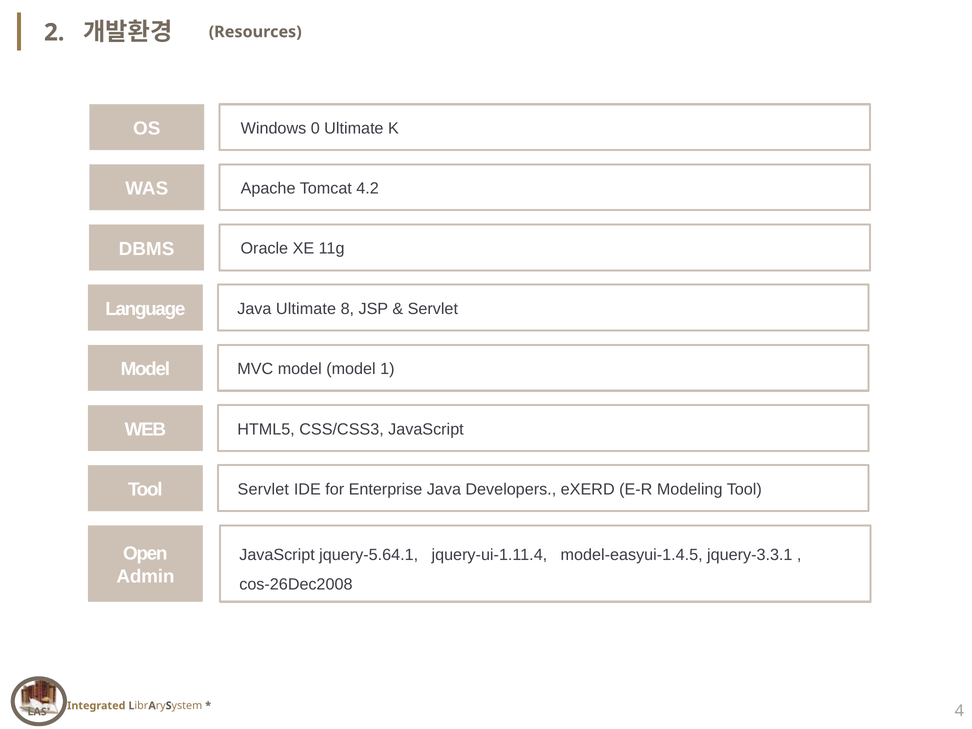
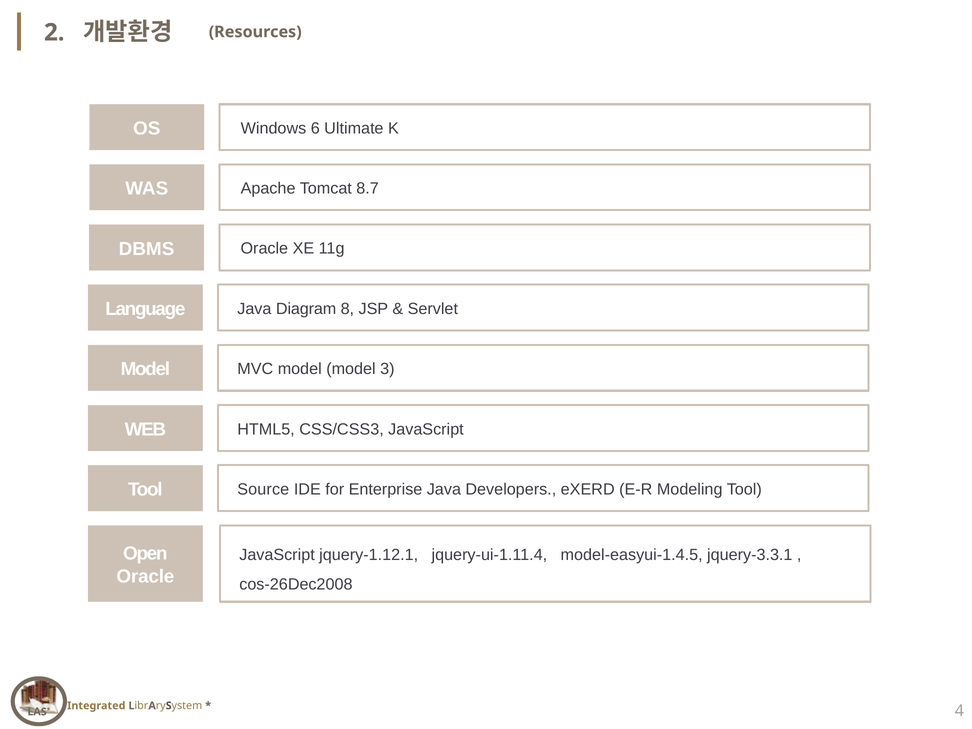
0: 0 -> 6 (315, 128)
4.2: 4.2 -> 8.7 (368, 188)
Java Ultimate: Ultimate -> Diagram (306, 309)
1: 1 -> 3 (387, 369)
Tool Servlet: Servlet -> Source (263, 489)
jquery-5.64.1: jquery-5.64.1 -> jquery-1.12.1 (369, 555)
Admin: Admin -> Oracle (145, 576)
